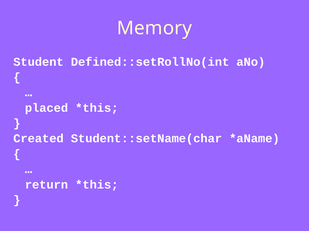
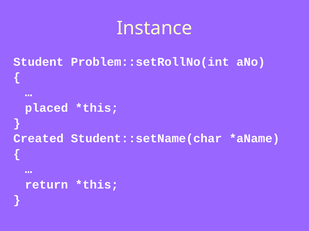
Memory: Memory -> Instance (154, 28)
Defined::setRollNo(int: Defined::setRollNo(int -> Problem::setRollNo(int (150, 62)
